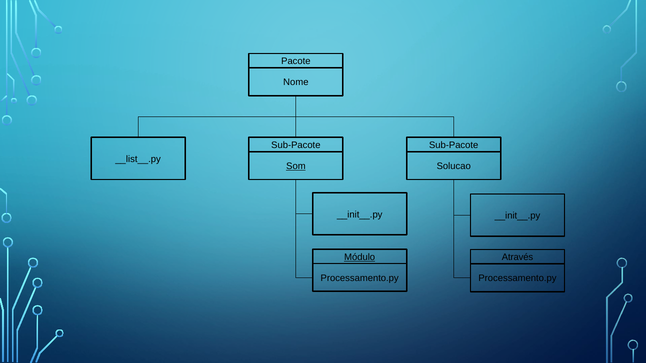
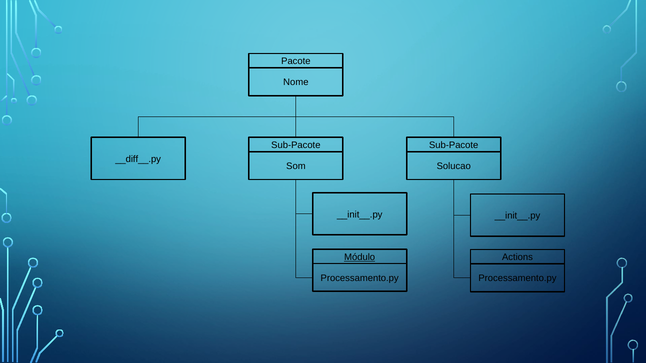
__list__.py: __list__.py -> __diff__.py (138, 159)
Som underline: present -> none (296, 166)
Através: Através -> Actions (517, 258)
